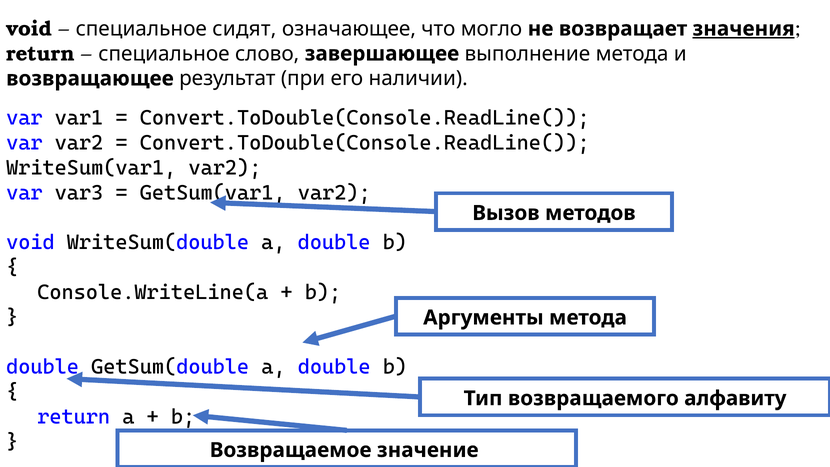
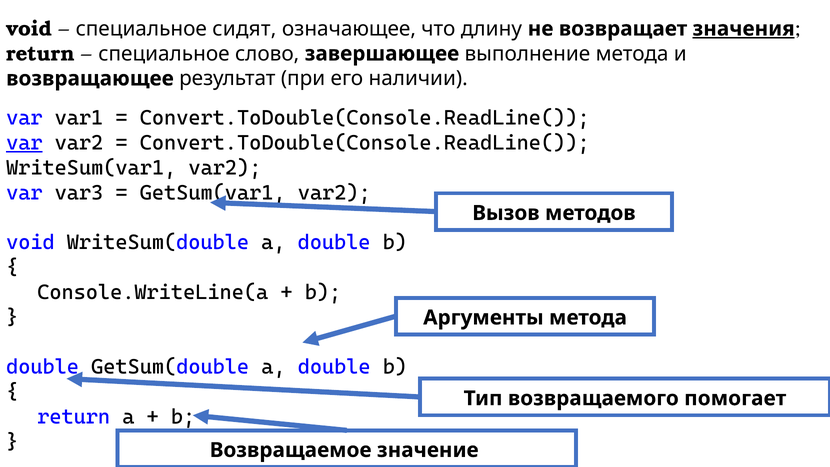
могло: могло -> длину (491, 29)
var underline: none -> present (24, 143)
алфавиту: алфавиту -> помогает (735, 398)
